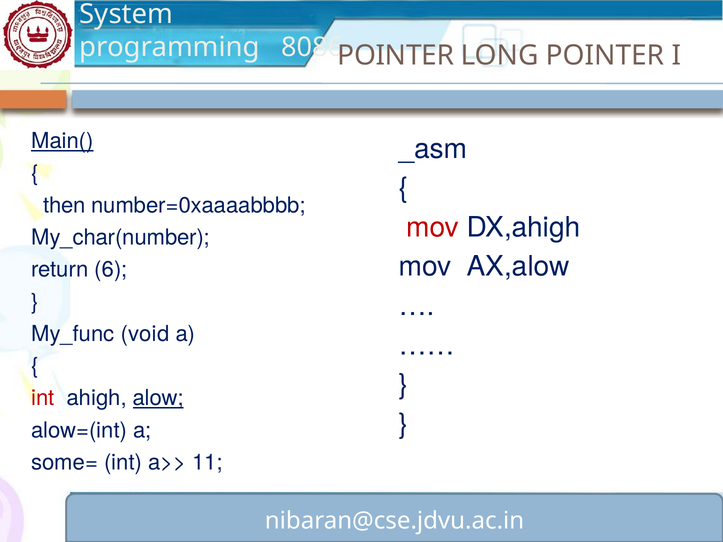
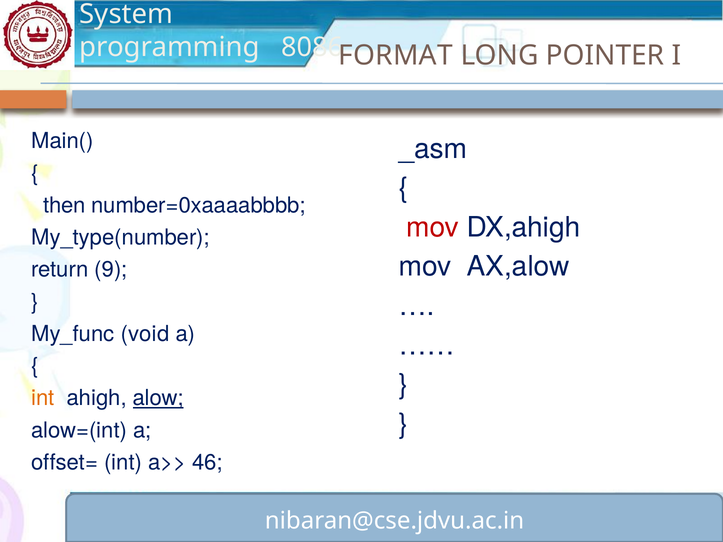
POINTER: POINTER -> FORMAT (395, 55)
Main( underline: present -> none (62, 141)
My_char(number: My_char(number -> My_type(number (121, 238)
6: 6 -> 9 (111, 270)
int colour: red -> orange (43, 398)
some=: some= -> offset= (65, 463)
11: 11 -> 46 (208, 463)
